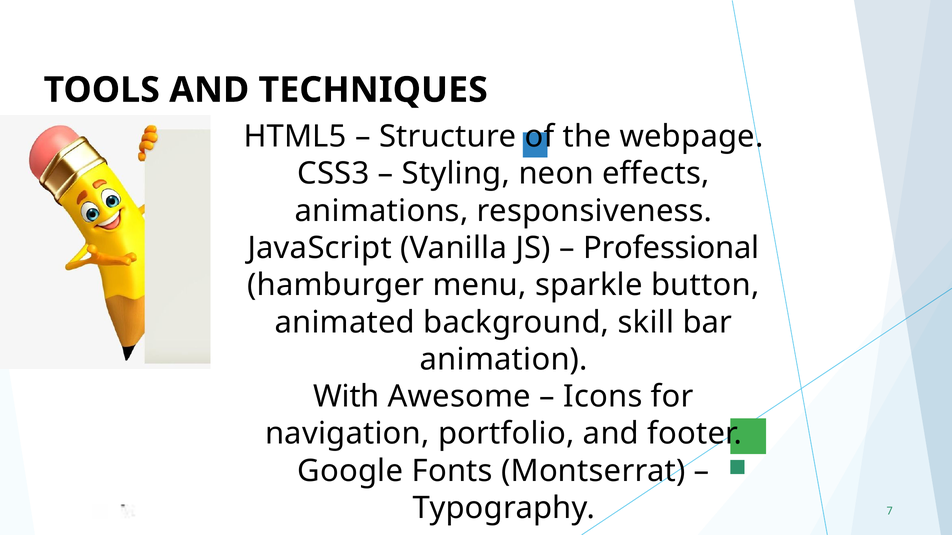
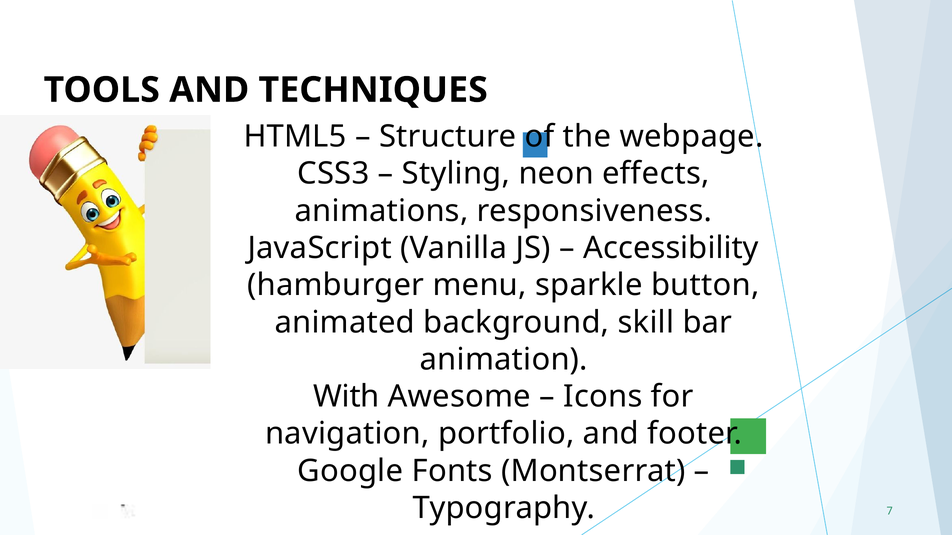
Professional: Professional -> Accessibility (671, 248)
